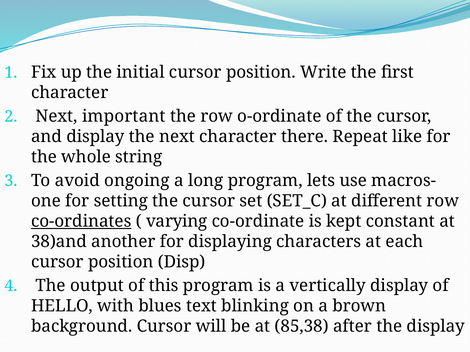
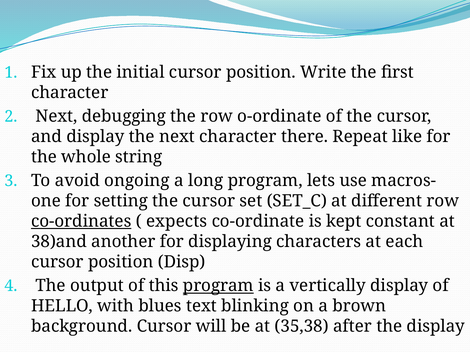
important: important -> debugging (124, 117)
varying: varying -> expects (177, 222)
program underline: none -> present (218, 286)
85,38: 85,38 -> 35,38 (302, 327)
